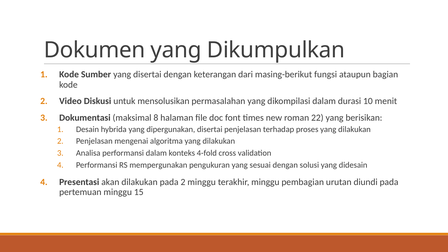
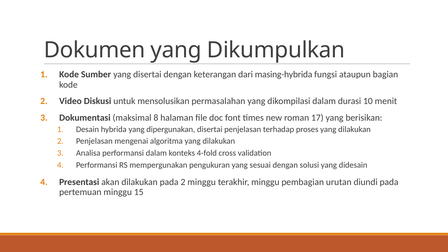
masing-berikut: masing-berikut -> masing-hybrida (284, 75)
22: 22 -> 17 (317, 118)
